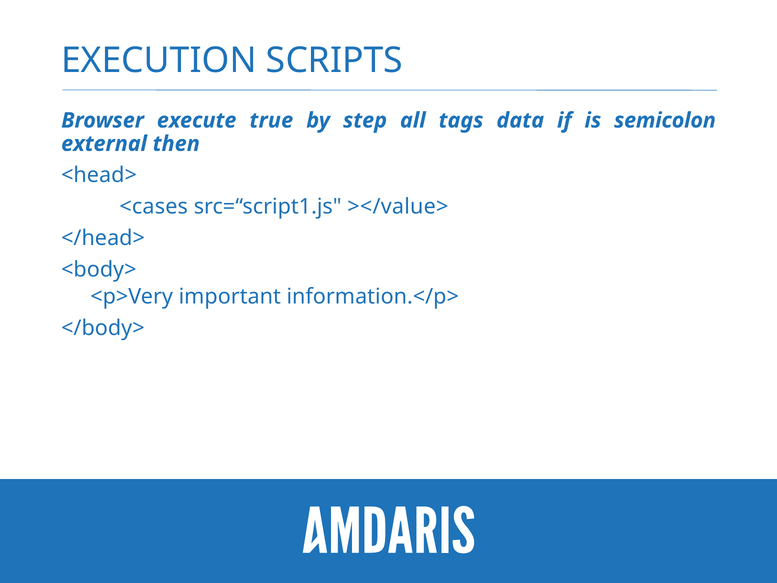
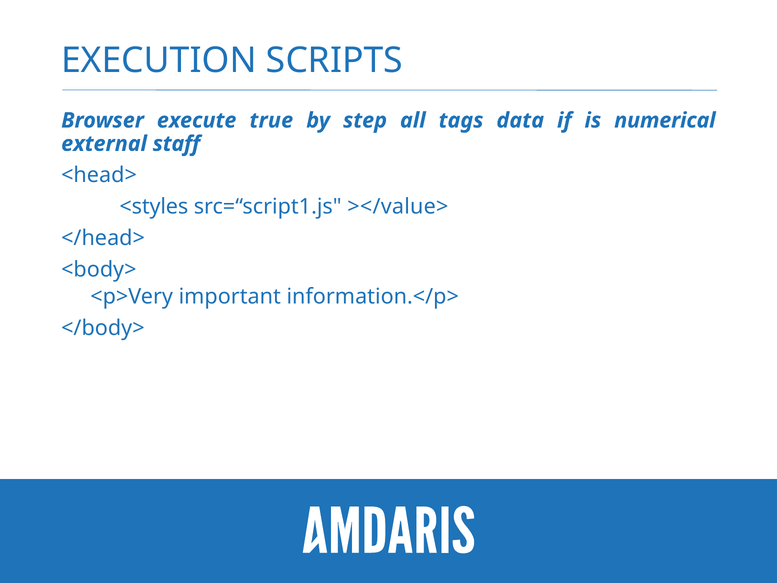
semicolon: semicolon -> numerical (665, 120)
then: then -> staff (176, 144)
<cases: <cases -> <styles (154, 207)
